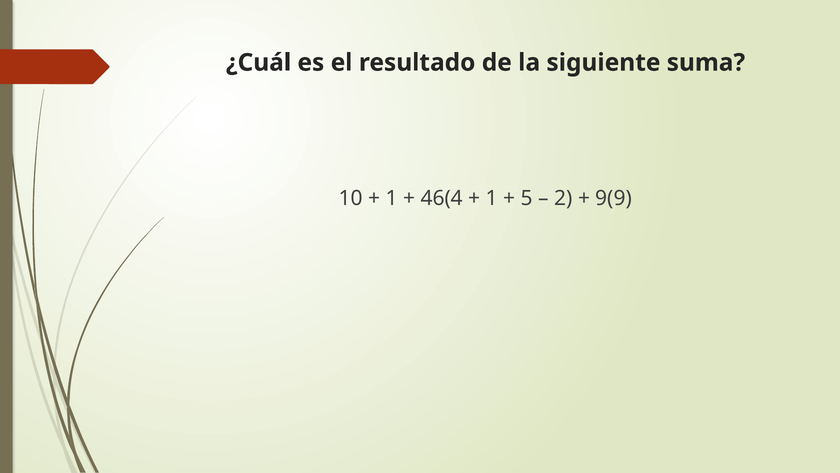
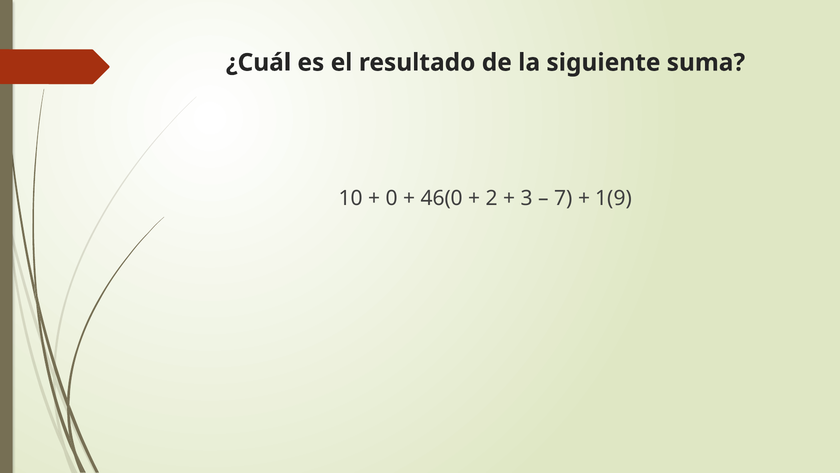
1: 1 -> 0 (392, 198)
46(4: 46(4 -> 46(0 (442, 198)
1: 1 -> 2 (492, 198)
5: 5 -> 3 (527, 198)
2: 2 -> 7 (563, 198)
9(9: 9(9 -> 1(9 (614, 198)
